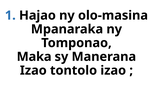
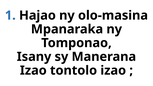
Maka: Maka -> Isany (34, 57)
